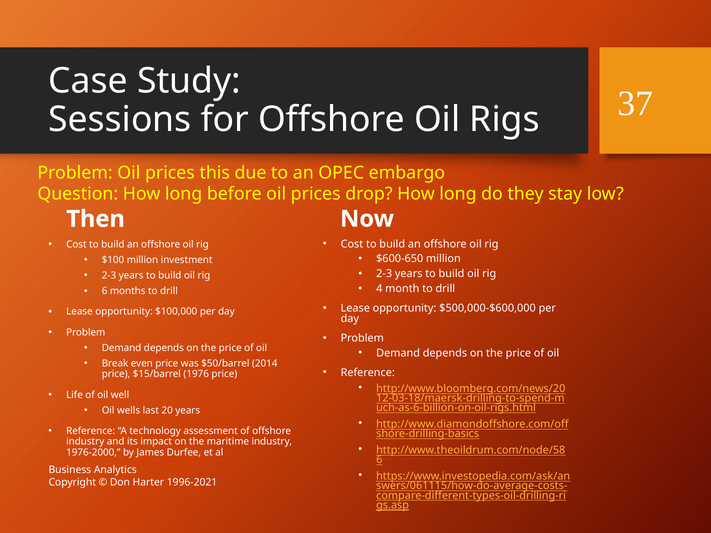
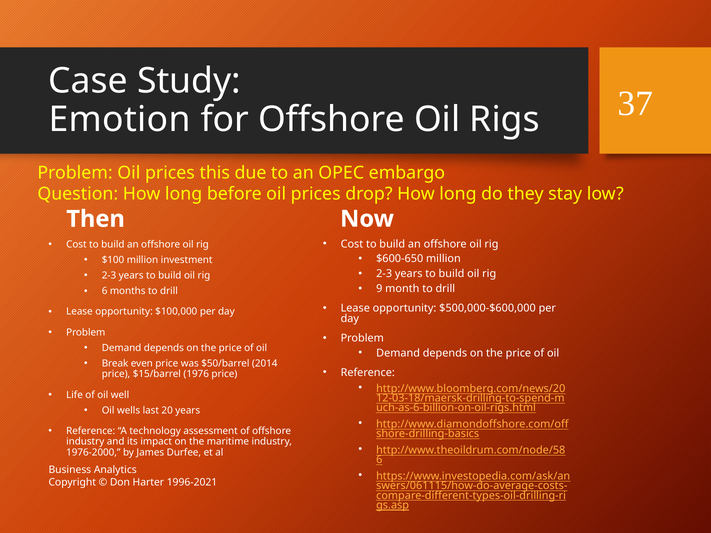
Sessions: Sessions -> Emotion (120, 120)
4: 4 -> 9 (379, 289)
